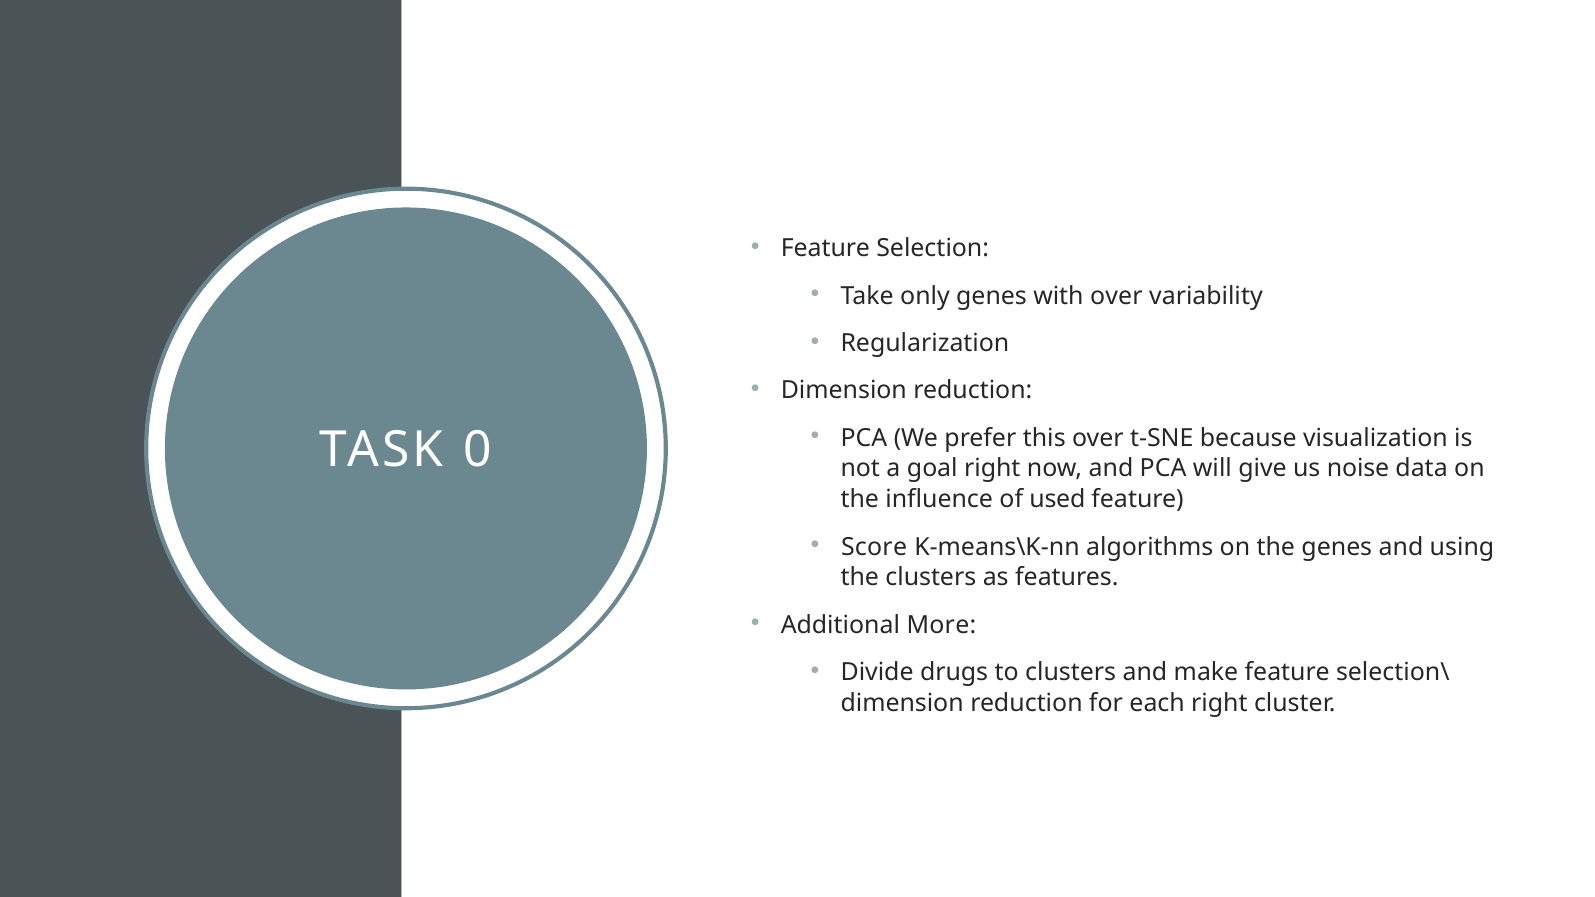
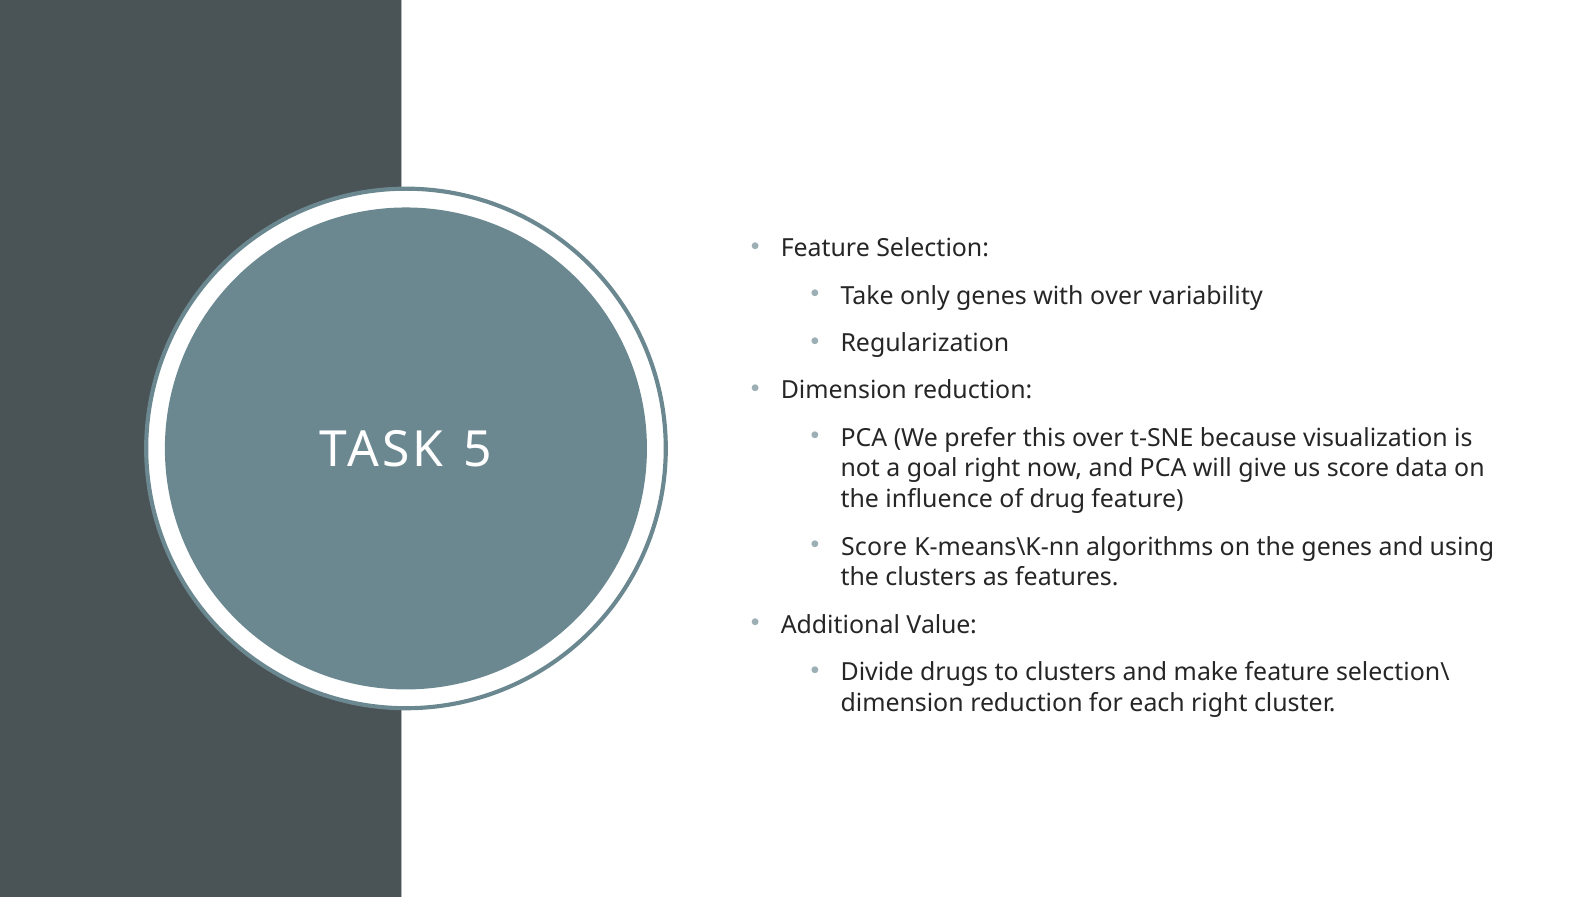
0: 0 -> 5 (478, 450)
us noise: noise -> score (1358, 469)
used: used -> drug (1057, 500)
More: More -> Value (942, 625)
